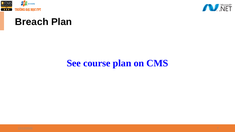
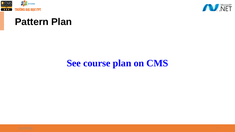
Breach: Breach -> Pattern (32, 22)
